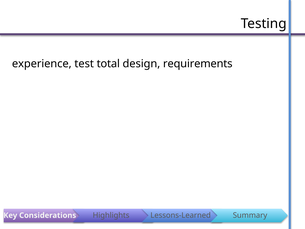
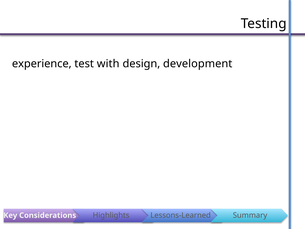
total: total -> with (108, 64)
requirements: requirements -> development (198, 64)
